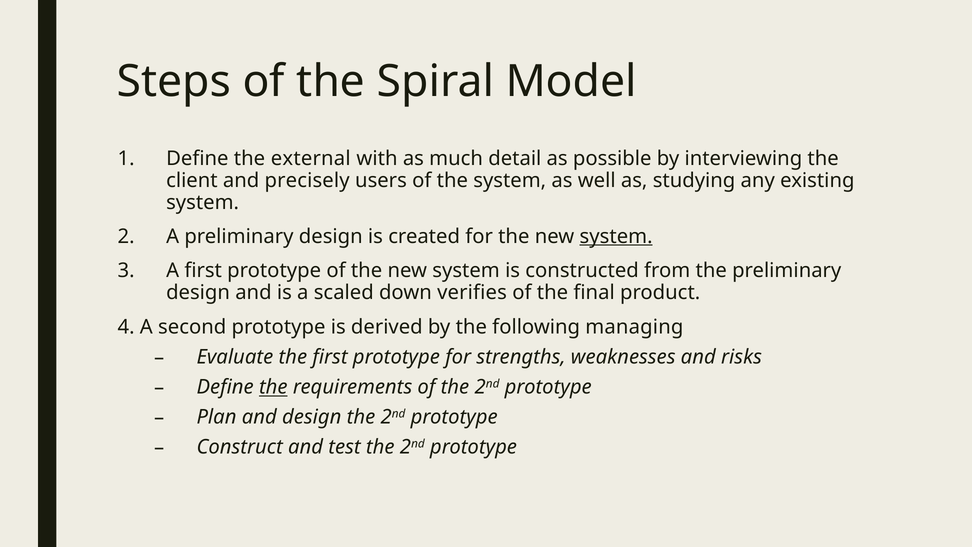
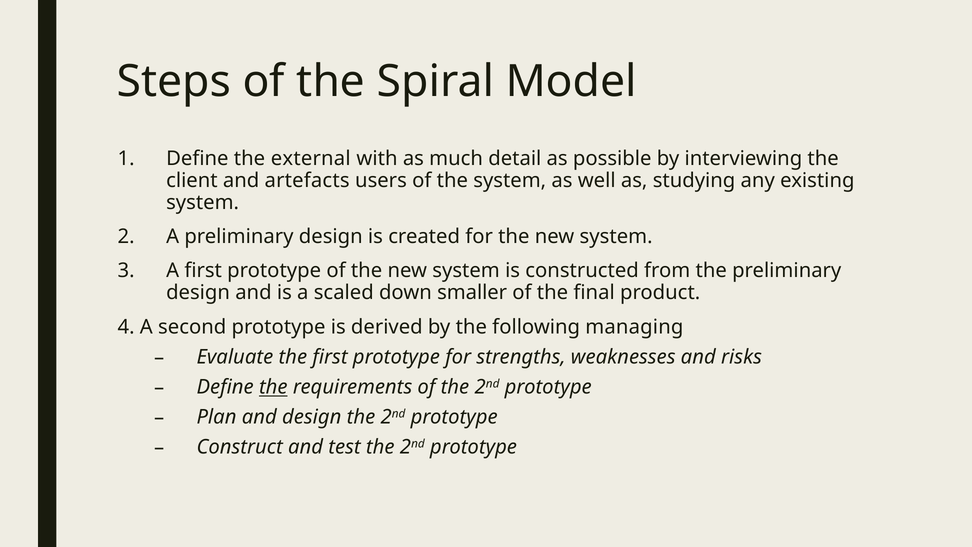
precisely: precisely -> artefacts (307, 180)
system underline: present -> none (616, 236)
verifies: verifies -> smaller (472, 292)
